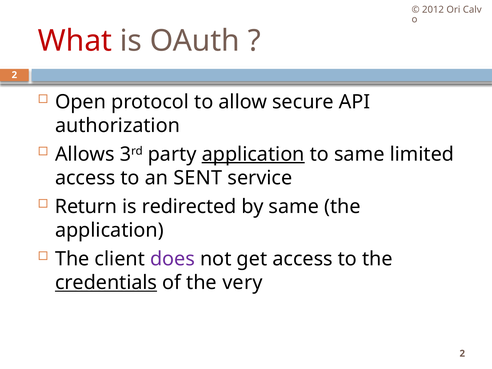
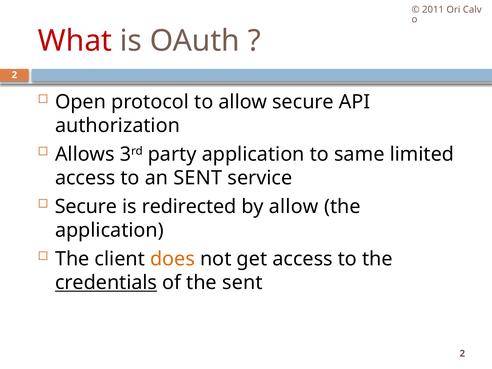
2012: 2012 -> 2011 (433, 10)
application underline: present -> none (253, 154)
Return: Return -> Secure (86, 207)
by same: same -> allow (294, 207)
does colour: purple -> orange (172, 259)
the very: very -> sent (242, 283)
